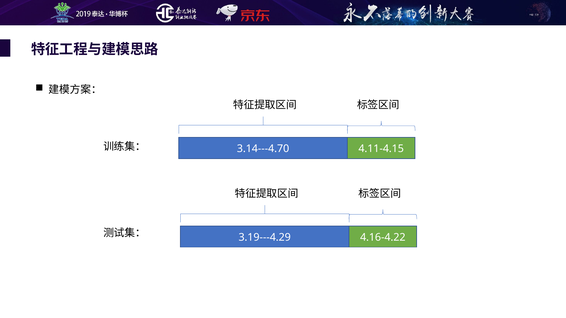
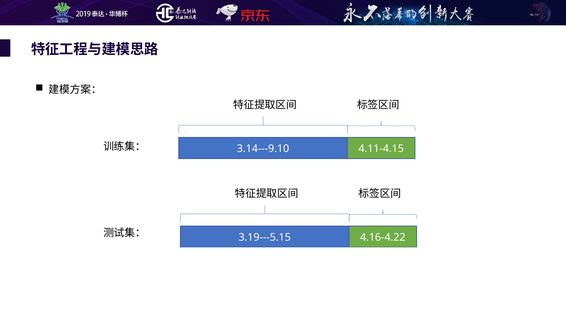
3.14---4.70: 3.14---4.70 -> 3.14---9.10 (263, 149)
3.19---4.29: 3.19---4.29 -> 3.19---5.15 (265, 238)
